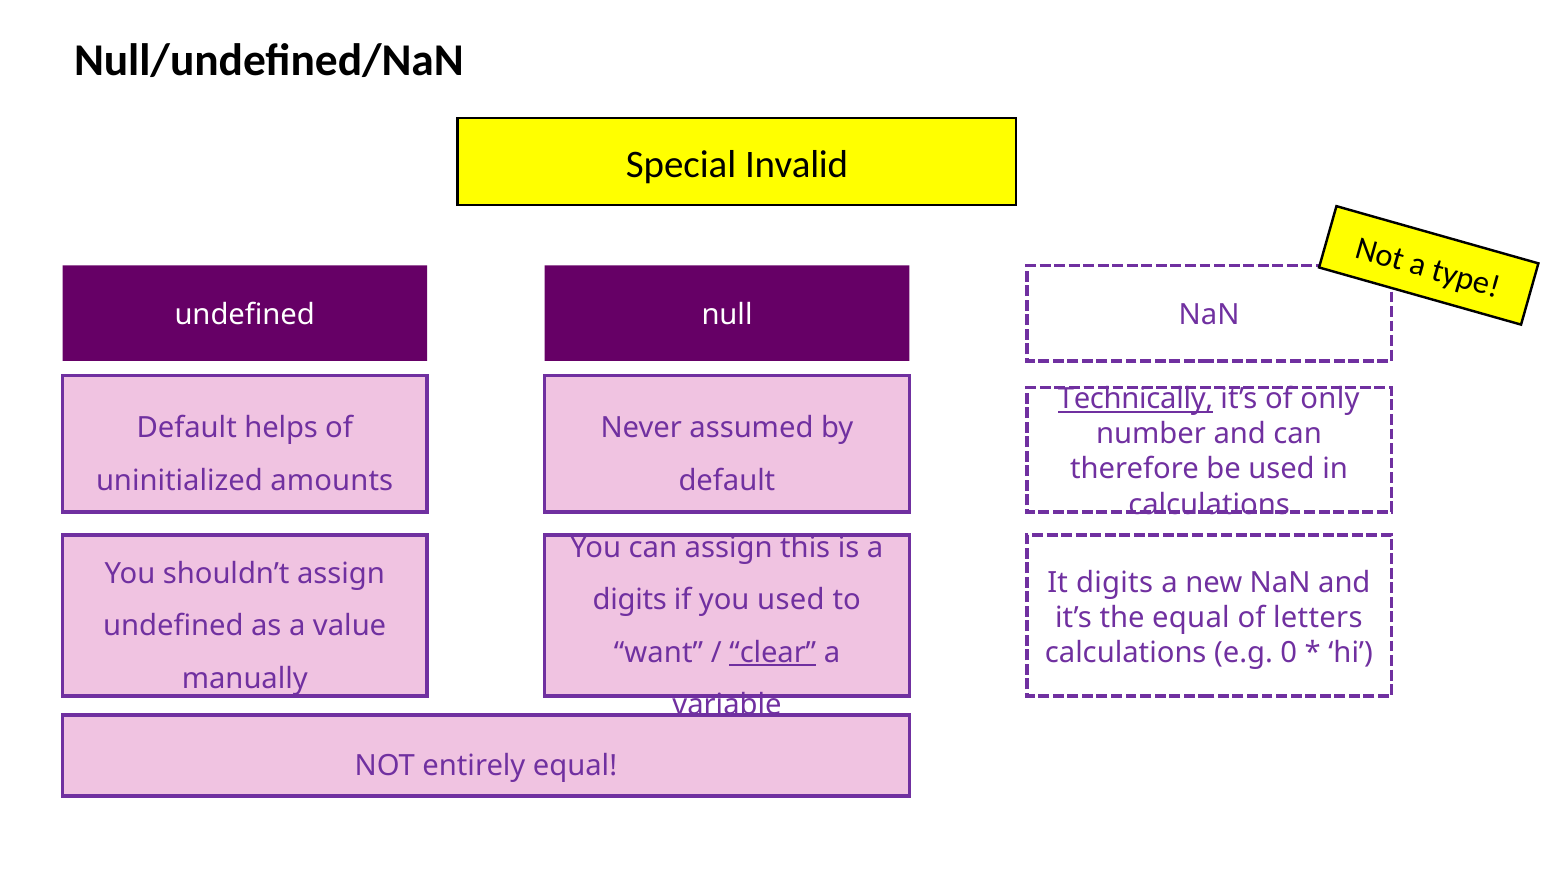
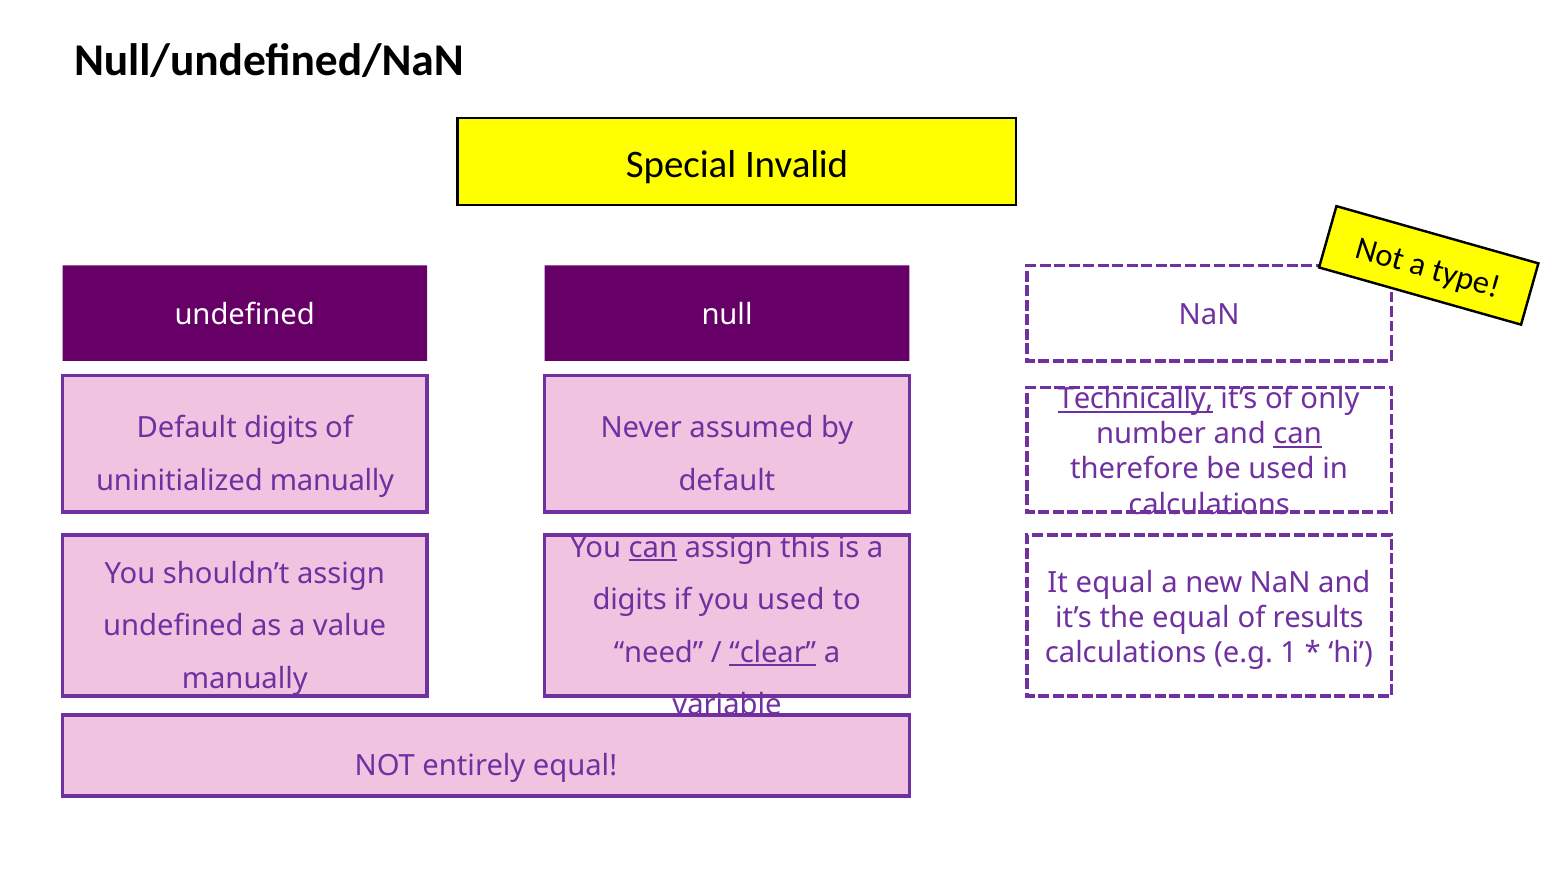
Default helps: helps -> digits (281, 428)
can underline: none -> present (1298, 434)
uninitialized amounts: amounts -> manually (332, 481)
can underline: none -> present (653, 548)
It digits: digits -> equal (1115, 583)
letters: letters -> results (1318, 618)
want: want -> need (659, 653)
0: 0 -> 1 (1289, 653)
